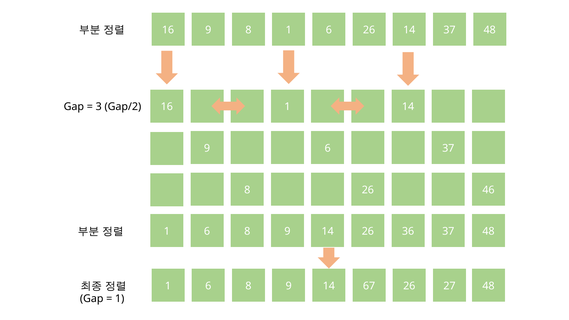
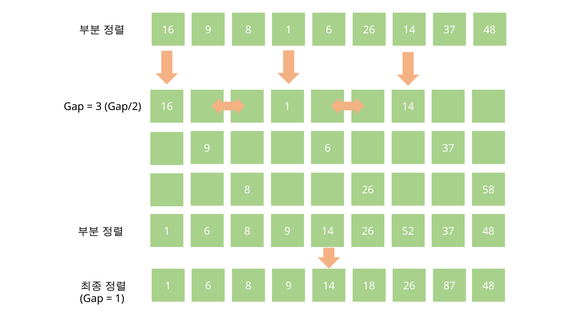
46: 46 -> 58 (488, 190)
36: 36 -> 52 (408, 231)
67: 67 -> 18 (369, 286)
27: 27 -> 87 (449, 286)
